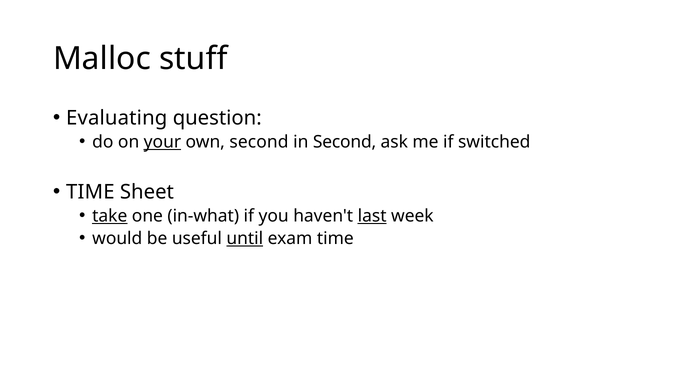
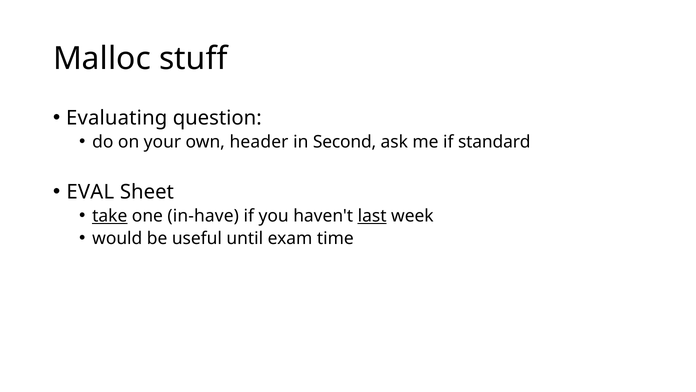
your underline: present -> none (162, 142)
own second: second -> header (259, 142)
switched: switched -> standard (494, 142)
TIME: TIME -> EVAL (90, 192)
in-what: in-what -> in-have (203, 216)
until underline: present -> none (245, 238)
